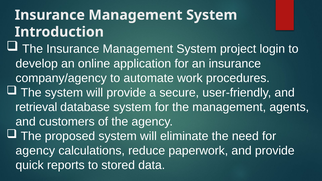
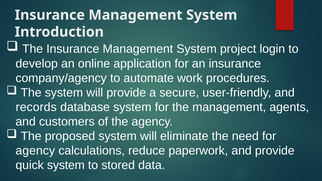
retrieval: retrieval -> records (36, 107)
quick reports: reports -> system (66, 165)
